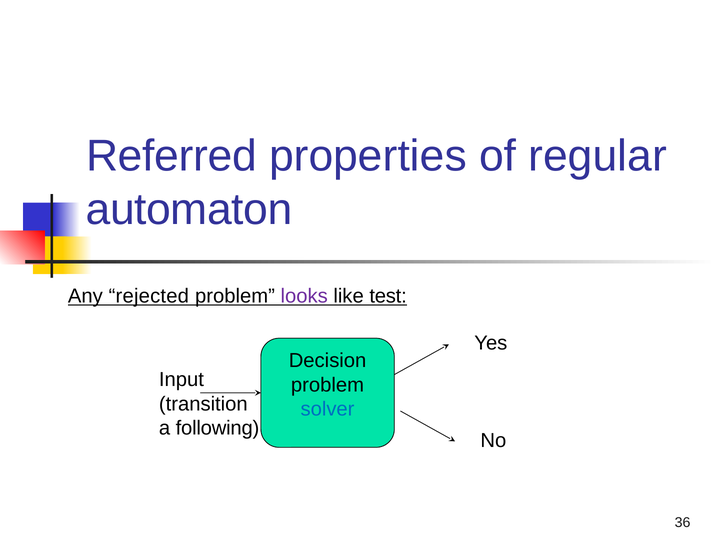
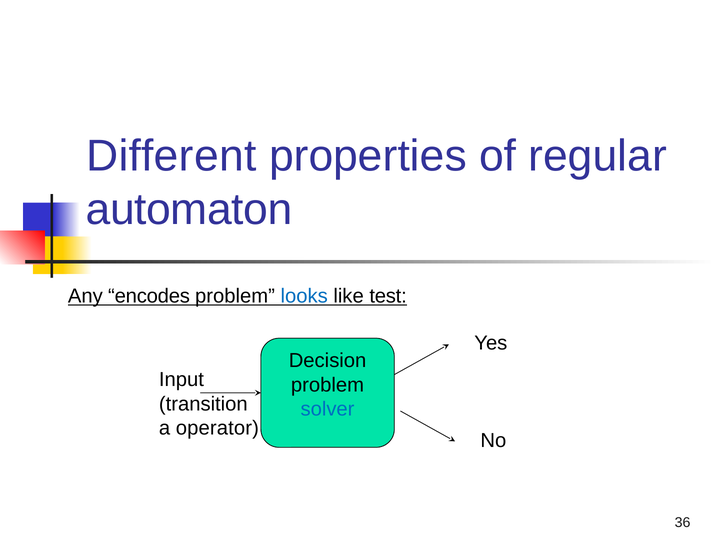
Referred: Referred -> Different (171, 156)
rejected: rejected -> encodes (149, 296)
looks colour: purple -> blue (304, 296)
following: following -> operator (217, 428)
